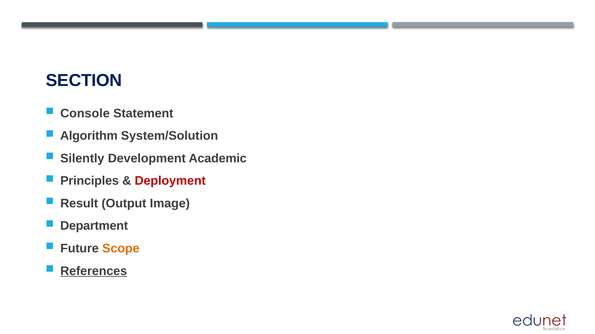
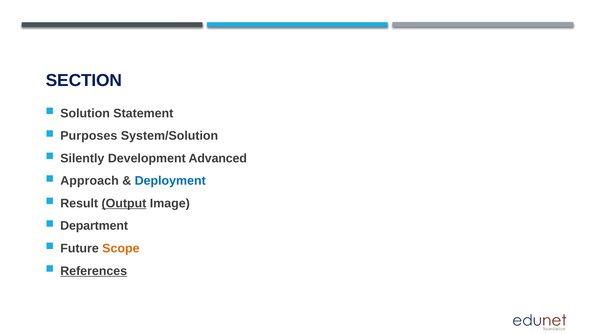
Console: Console -> Solution (85, 114)
Algorithm: Algorithm -> Purposes (89, 136)
Academic: Academic -> Advanced (218, 159)
Principles: Principles -> Approach (90, 181)
Deployment colour: red -> blue (170, 181)
Output underline: none -> present (124, 204)
